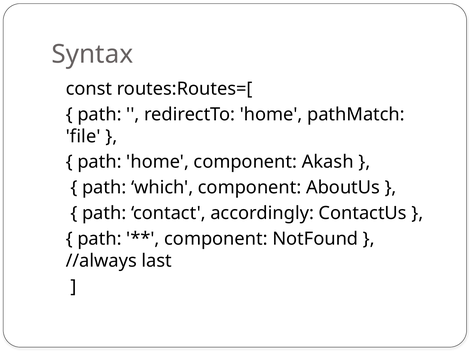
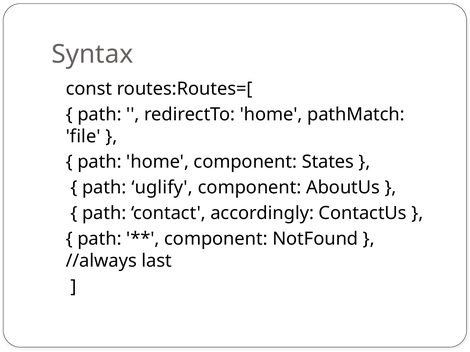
Akash: Akash -> States (328, 162)
which: which -> uglify (162, 188)
